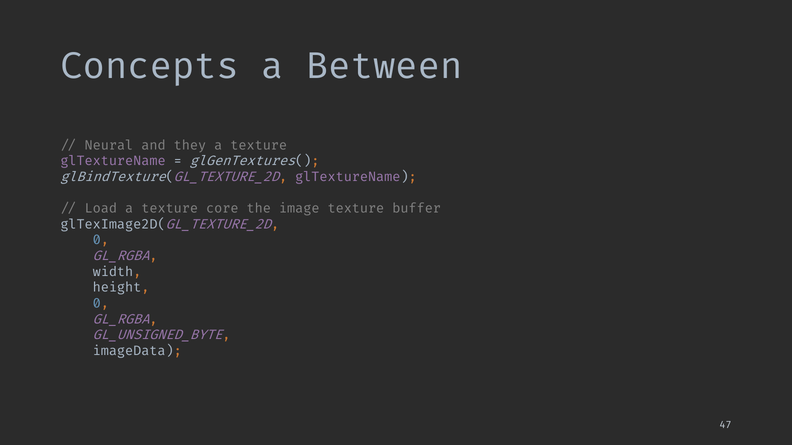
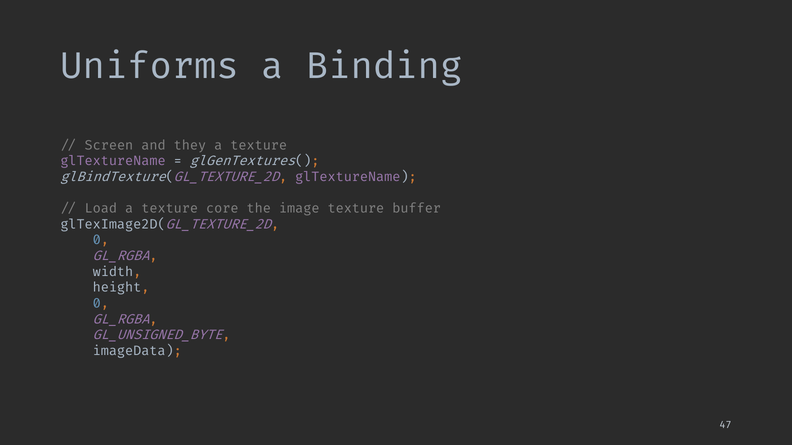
Concepts: Concepts -> Uniforms (150, 67)
Between: Between -> Binding (384, 67)
Neural: Neural -> Screen (109, 145)
